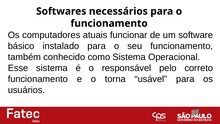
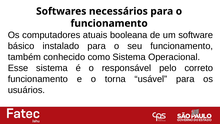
funcionar: funcionar -> booleana (129, 35)
